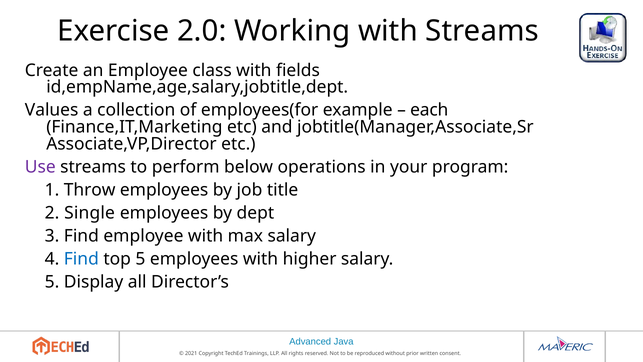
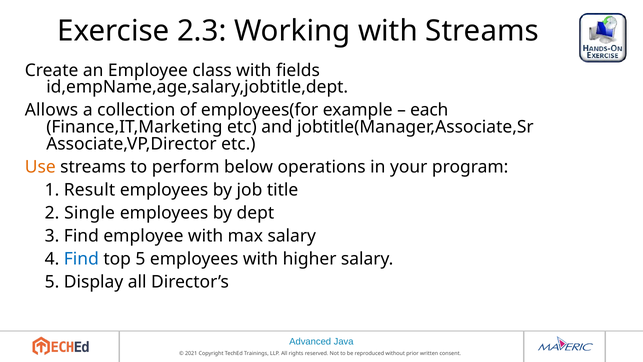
2.0: 2.0 -> 2.3 (202, 31)
Values: Values -> Allows (52, 110)
Use colour: purple -> orange (40, 167)
Throw: Throw -> Result (90, 190)
